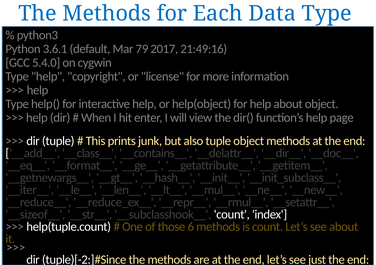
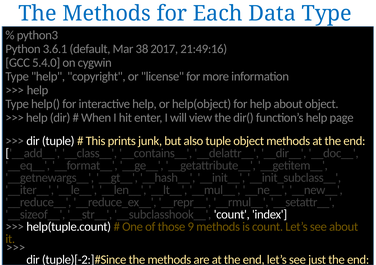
79: 79 -> 38 (142, 49)
6: 6 -> 9 (191, 227)
